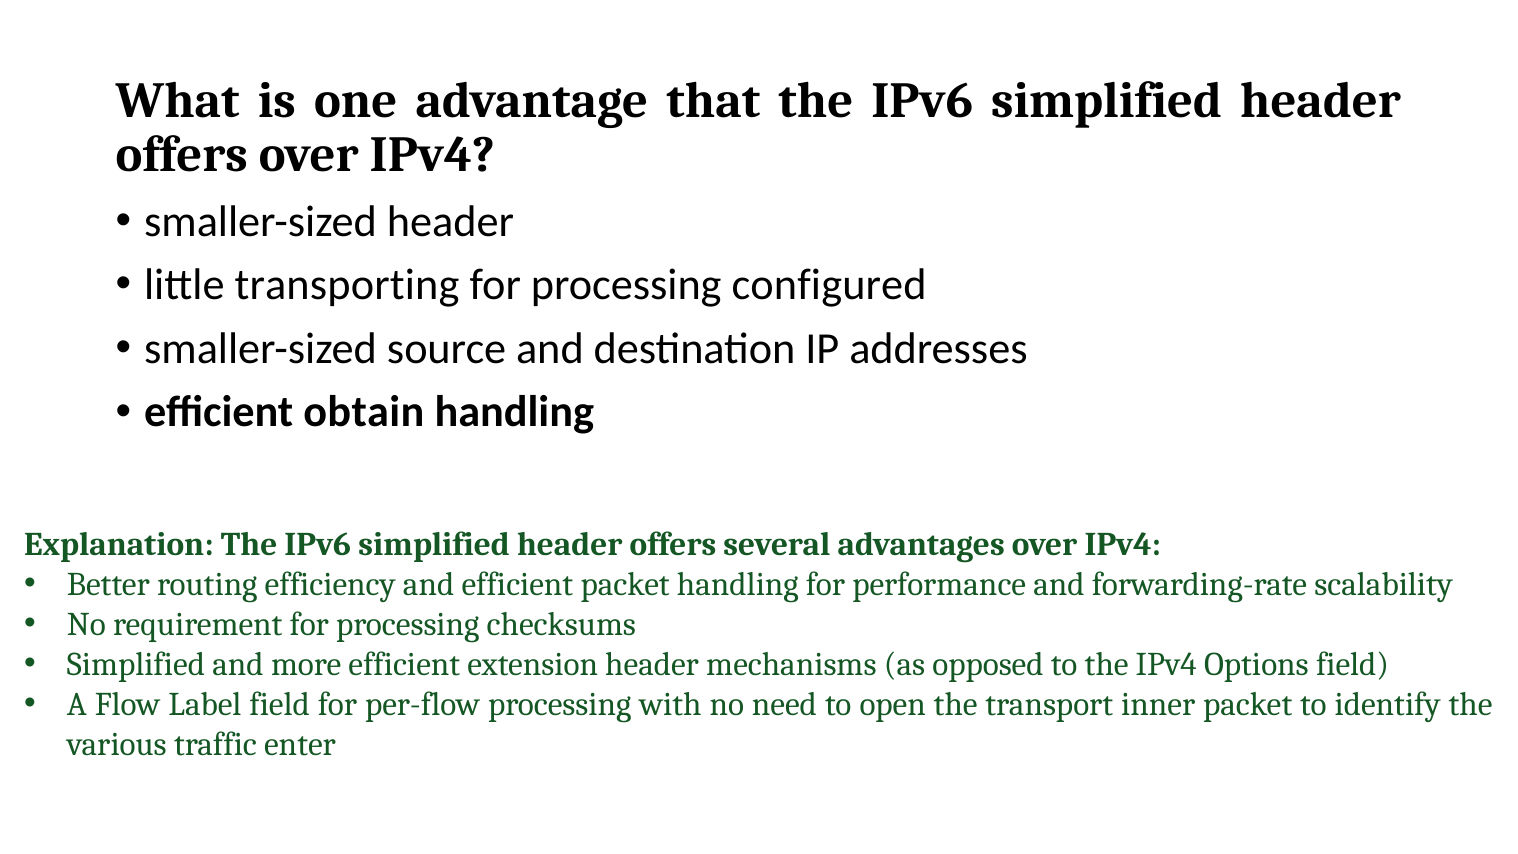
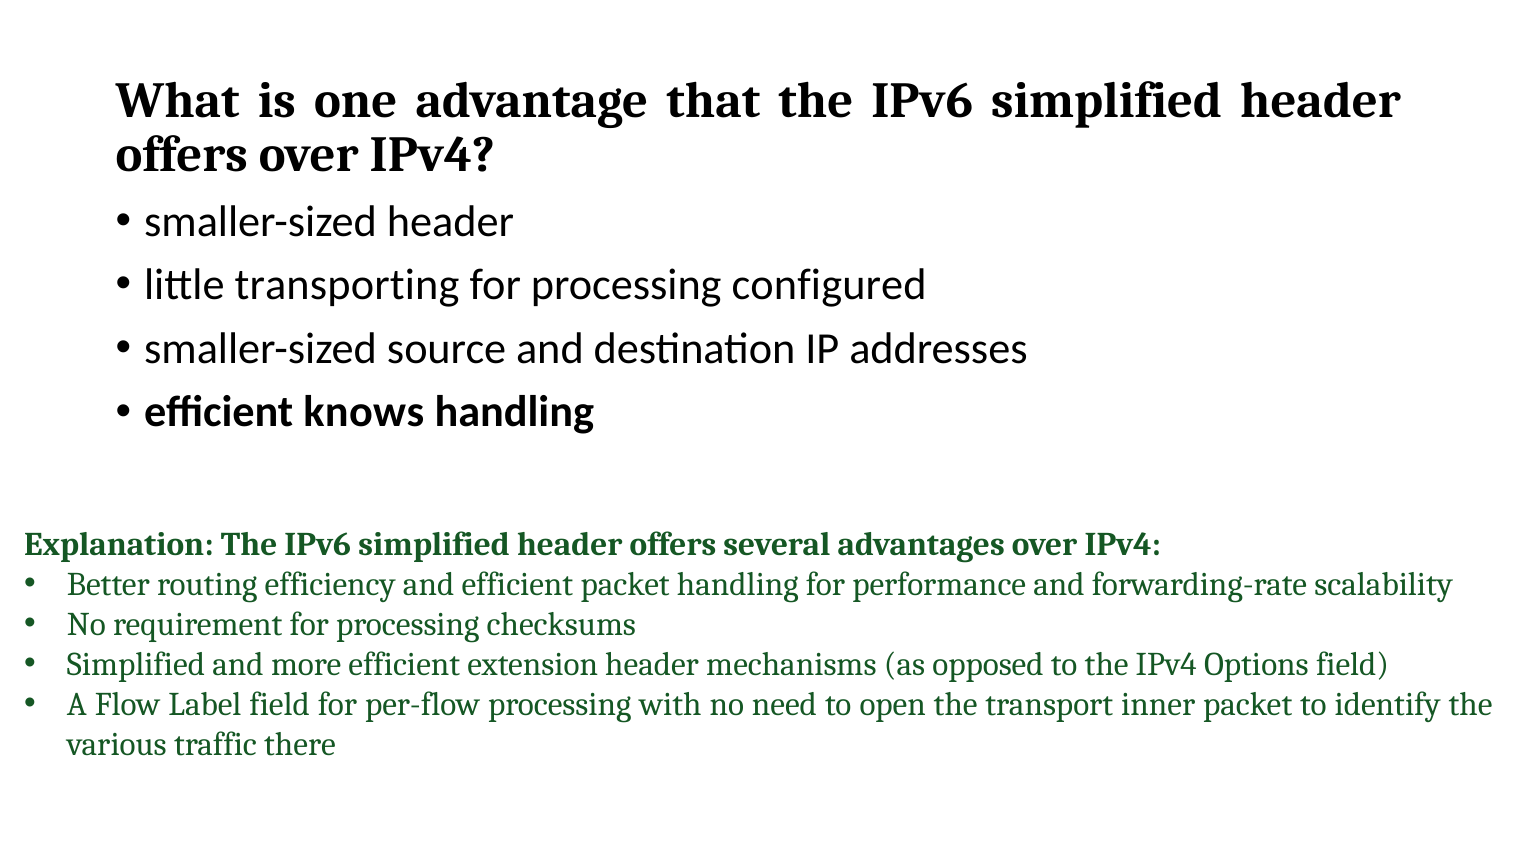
obtain: obtain -> knows (364, 412)
enter: enter -> there (300, 744)
